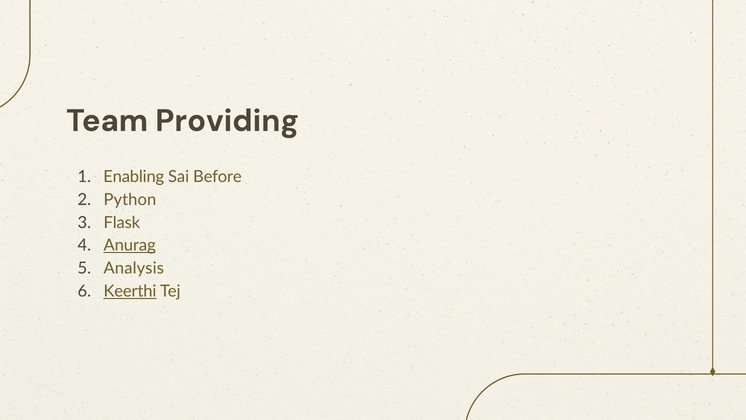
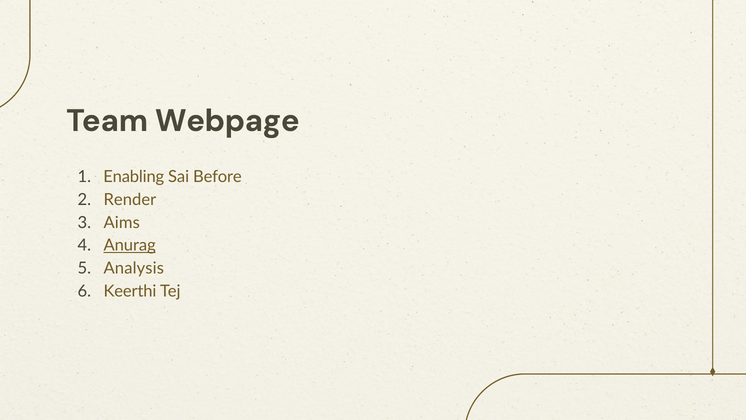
Providing: Providing -> Webpage (227, 121)
Python: Python -> Render (130, 200)
Flask: Flask -> Aims (122, 222)
Keerthi underline: present -> none (130, 291)
